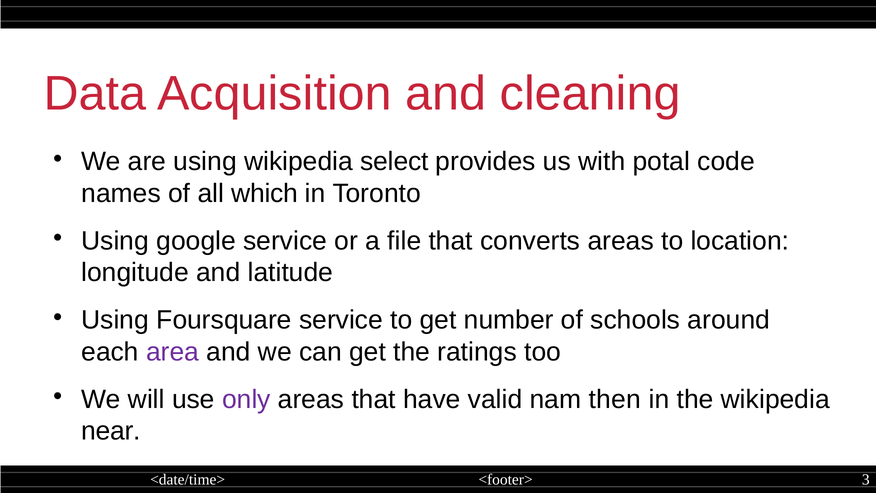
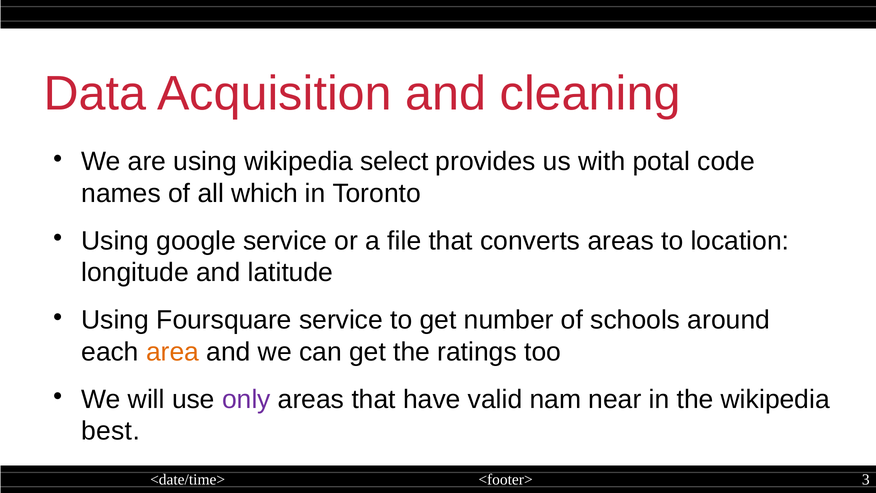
area colour: purple -> orange (173, 352)
then: then -> near (615, 399)
near: near -> best (111, 431)
